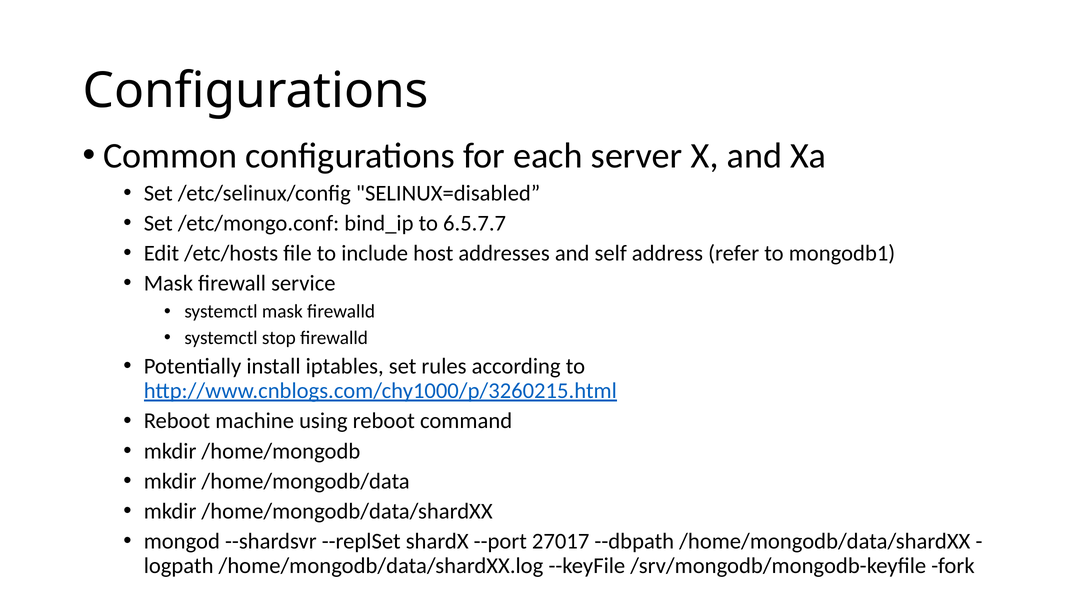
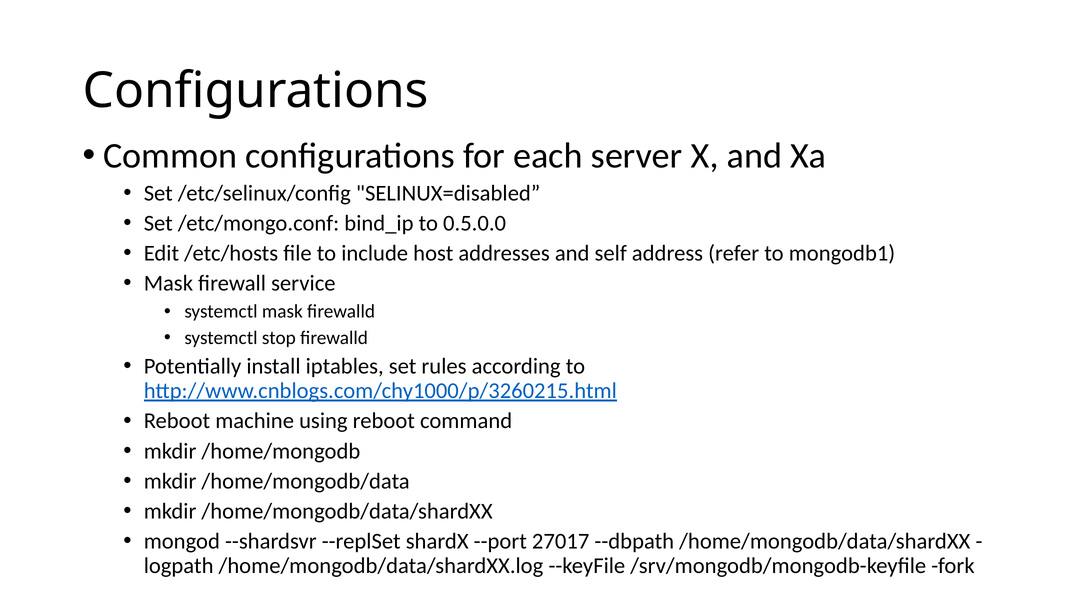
6.5.7.7: 6.5.7.7 -> 0.5.0.0 (475, 223)
